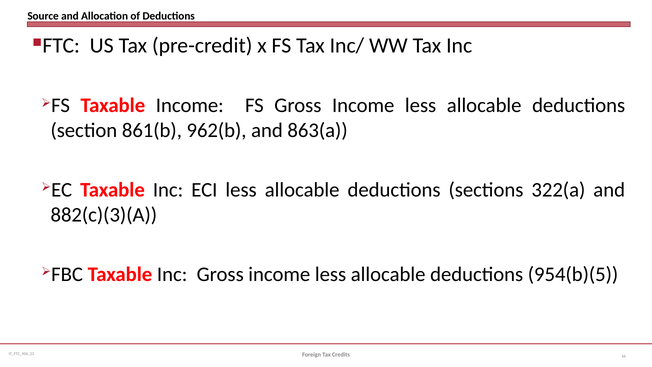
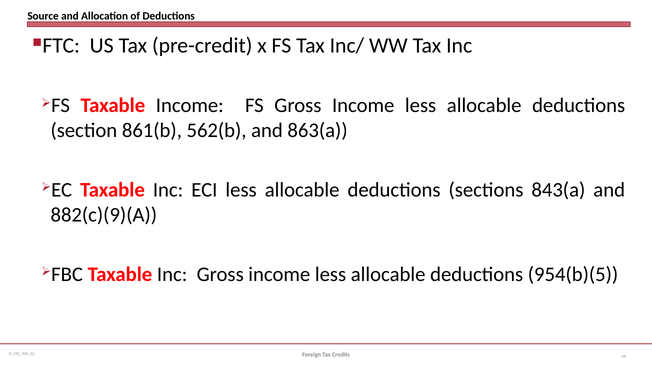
962(b: 962(b -> 562(b (217, 130)
322(a: 322(a -> 843(a (558, 190)
882(c)(3)(A: 882(c)(3)(A -> 882(c)(9)(A (104, 215)
